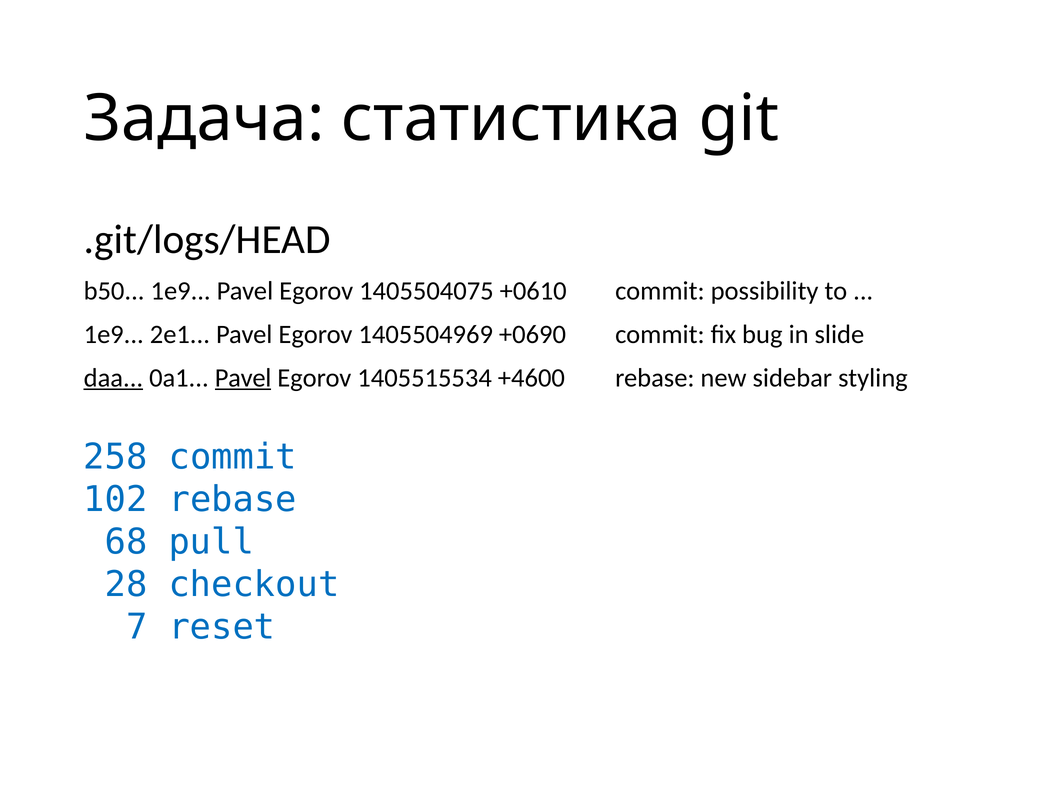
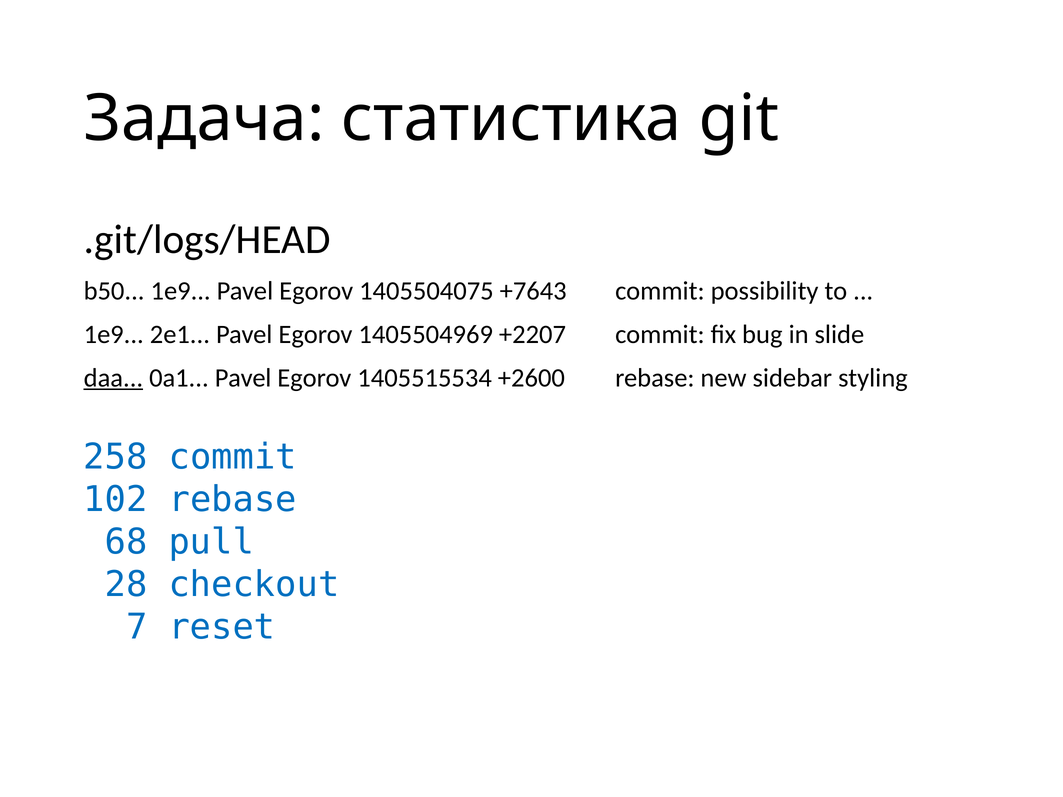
+0610: +0610 -> +7643 (533, 291)
+0690: +0690 -> +2207 (532, 335)
Pavel underline: present -> none (243, 378)
+4600: +4600 -> +2600 (531, 378)
